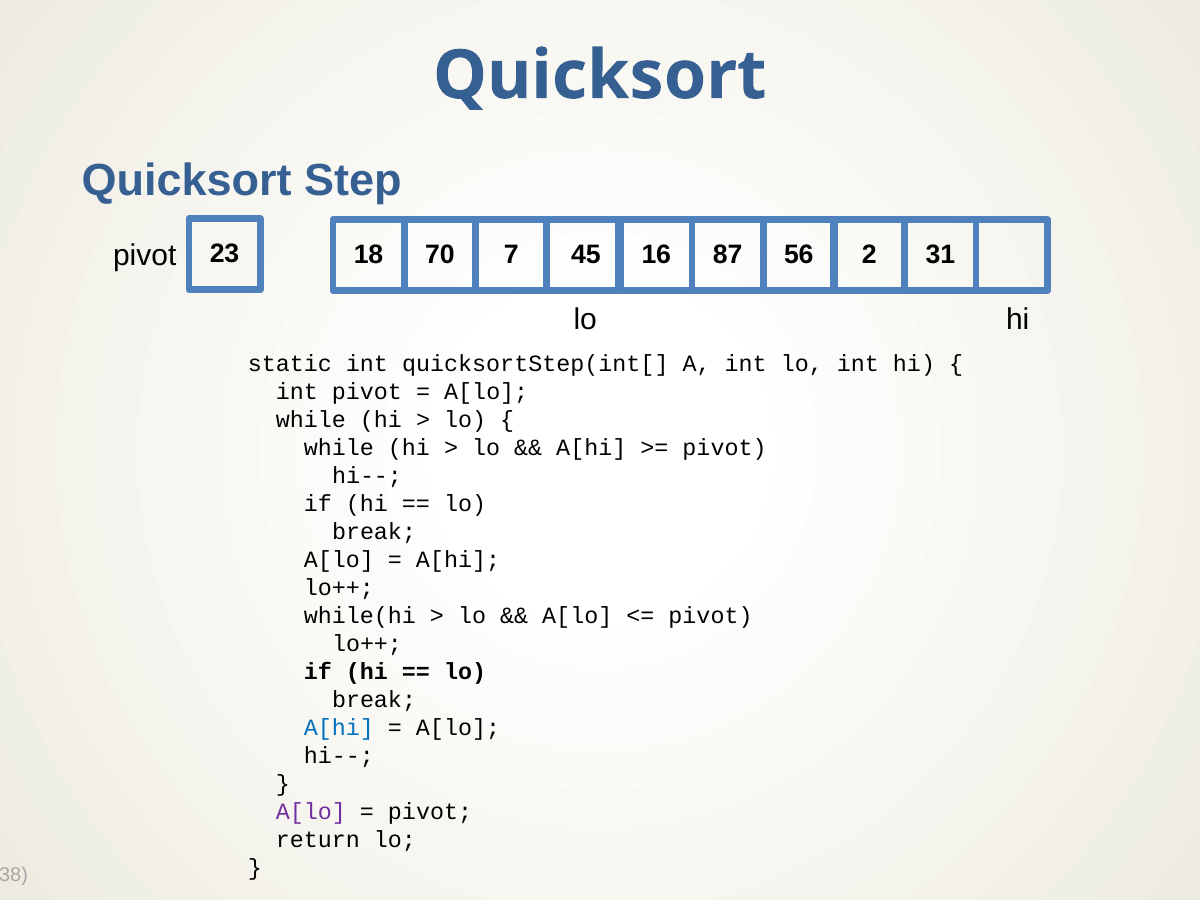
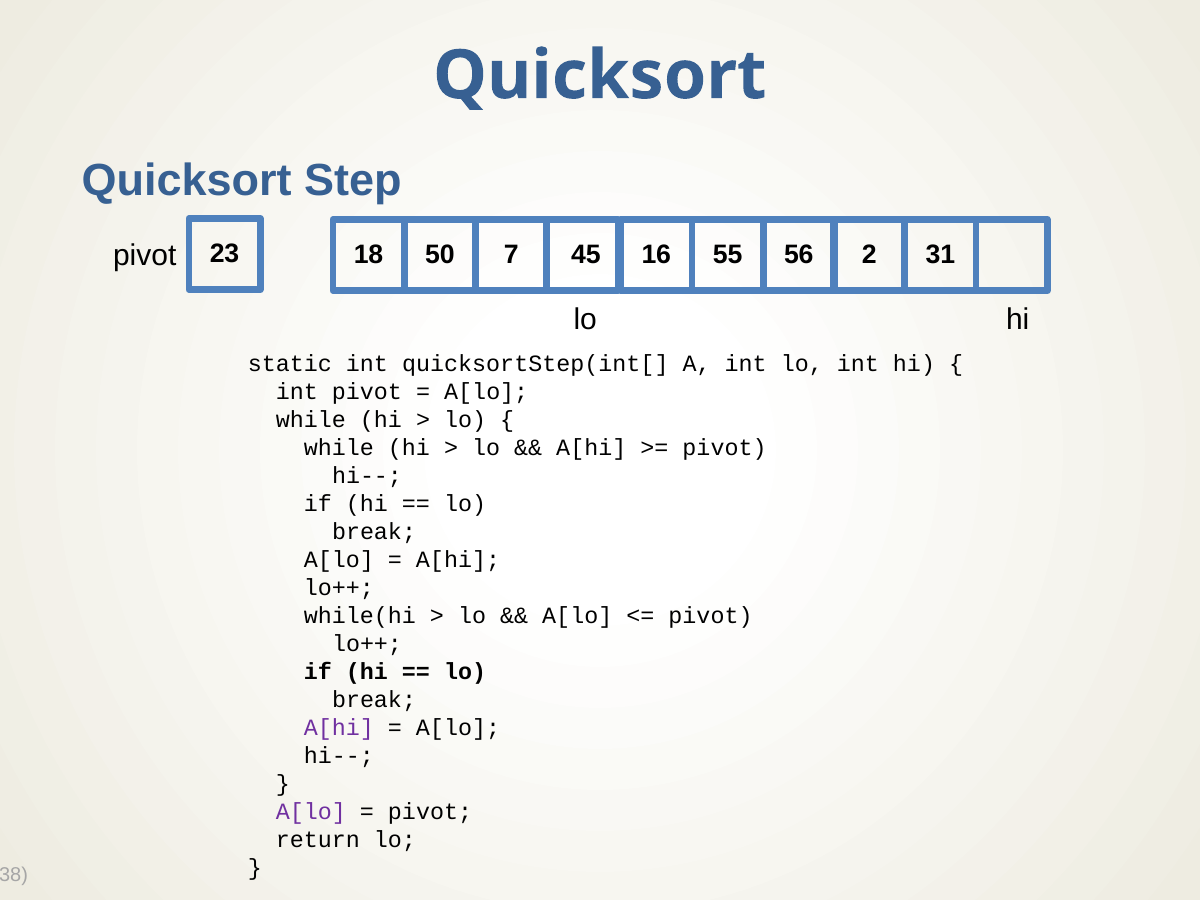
70: 70 -> 50 (440, 255)
87: 87 -> 55 (728, 255)
A[hi colour: blue -> purple (339, 728)
